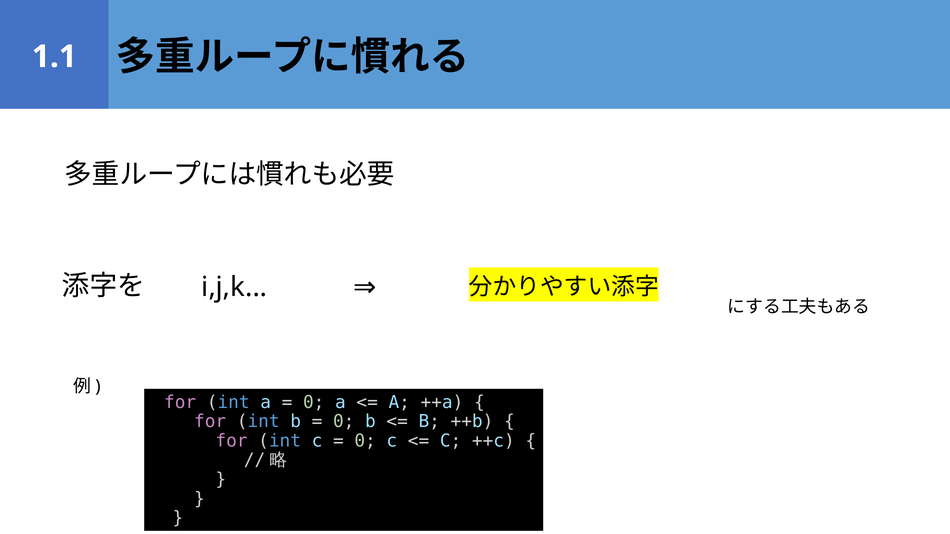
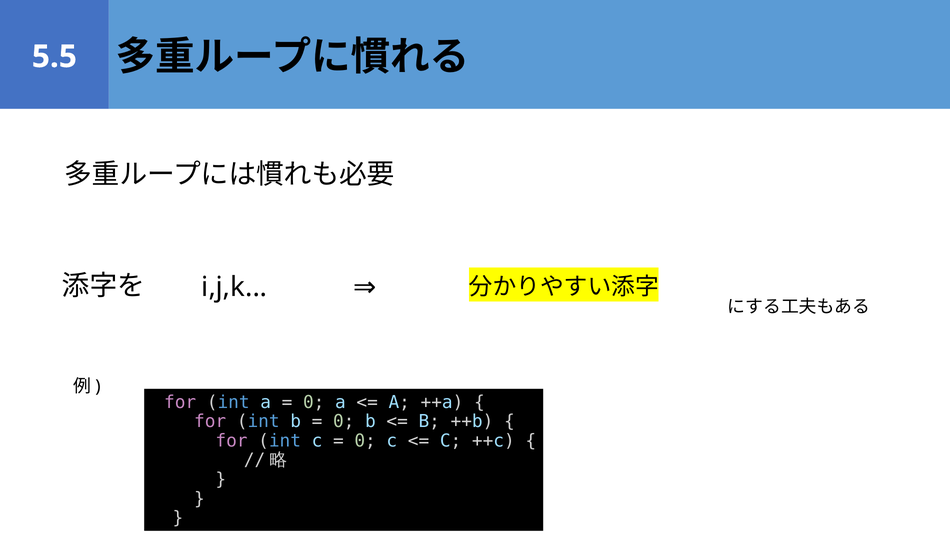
1.1: 1.1 -> 5.5 (54, 57)
